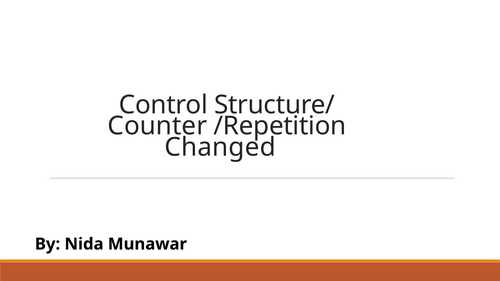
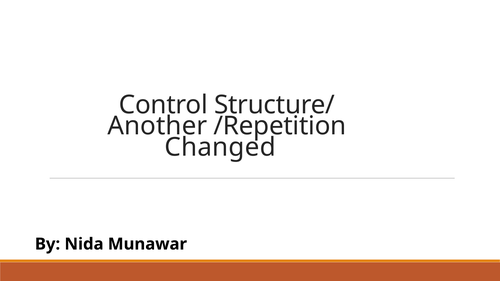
Counter: Counter -> Another (157, 126)
